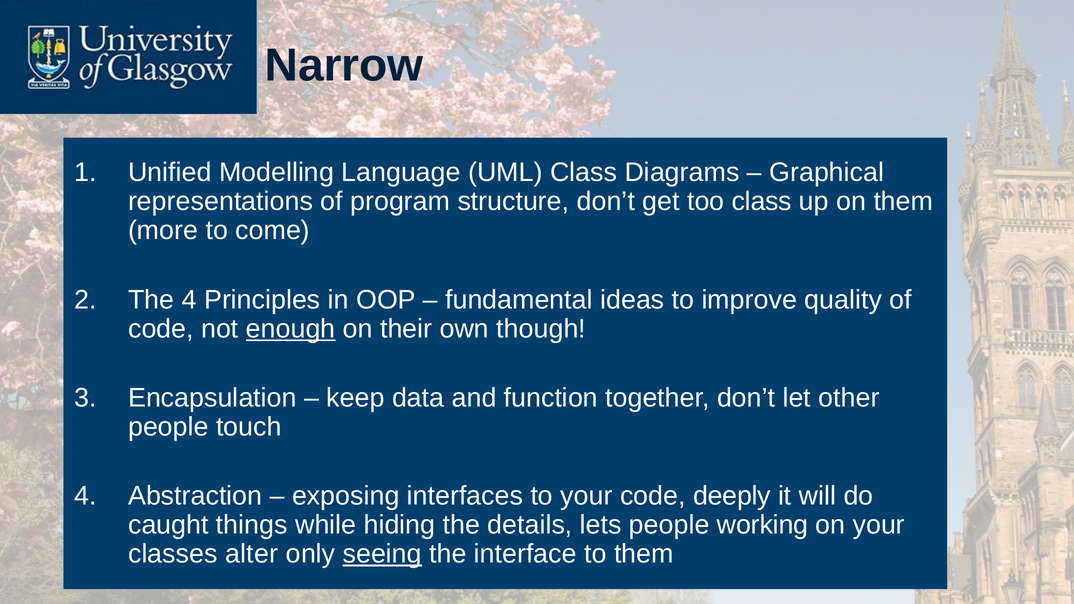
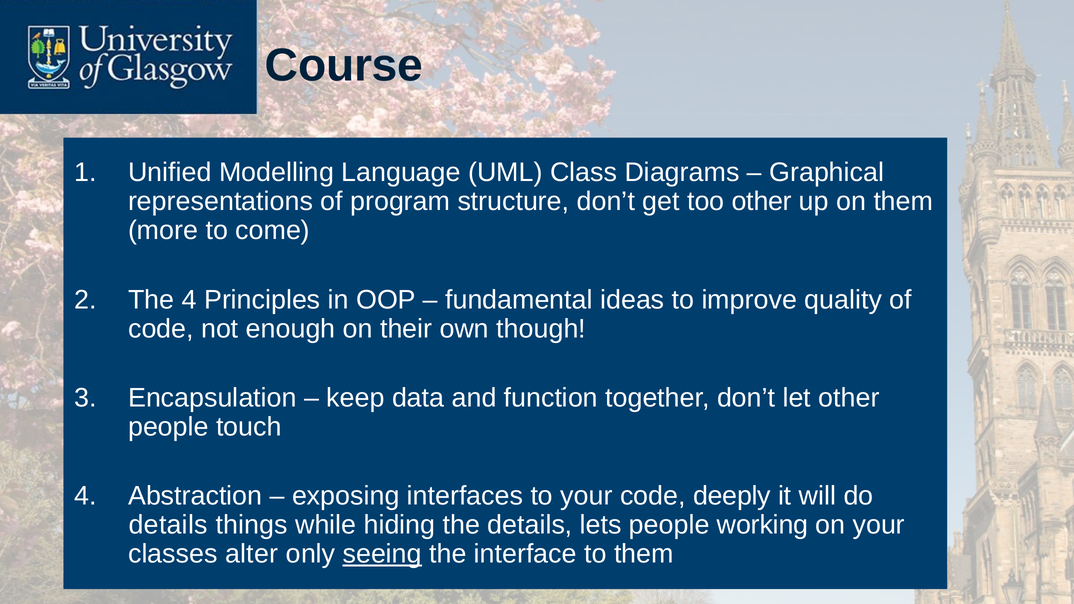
Narrow: Narrow -> Course (344, 66)
too class: class -> other (762, 202)
enough underline: present -> none (291, 329)
caught: caught -> details (168, 525)
